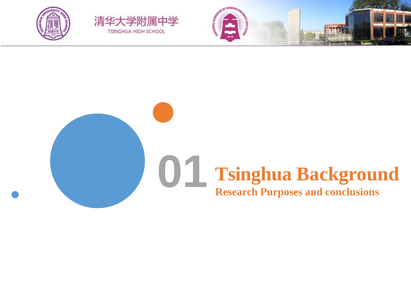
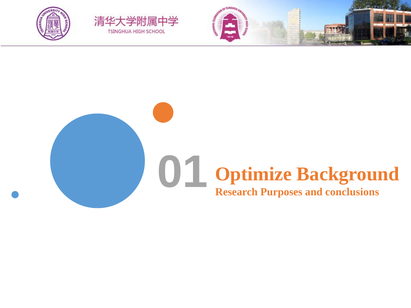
Tsinghua: Tsinghua -> Optimize (253, 174)
